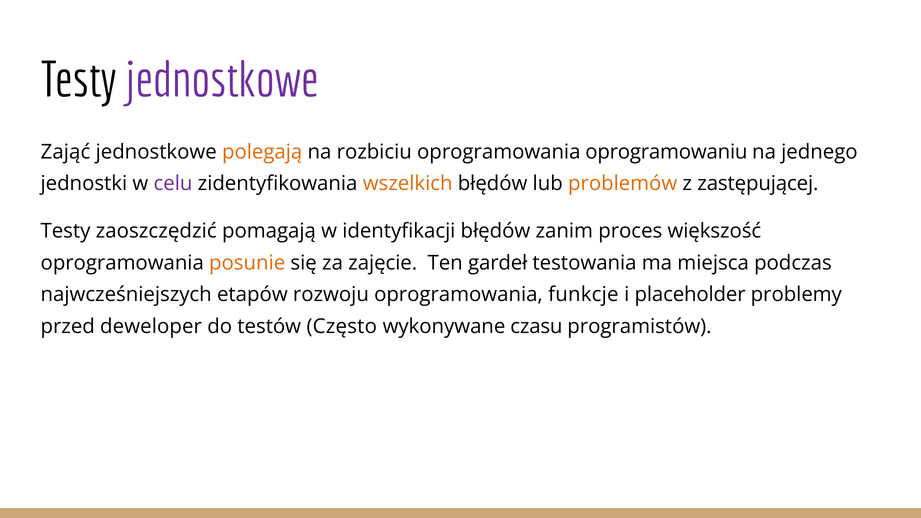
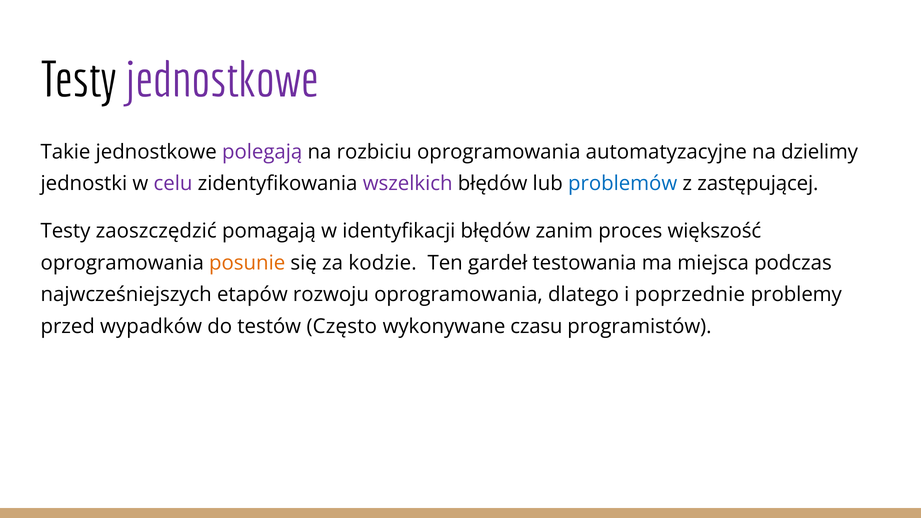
Zająć: Zająć -> Takie (66, 152)
polegają colour: orange -> purple (262, 152)
oprogramowaniu: oprogramowaniu -> automatyzacyjne (666, 152)
jednego: jednego -> dzielimy (820, 152)
wszelkich colour: orange -> purple (408, 184)
problemów colour: orange -> blue (623, 184)
zajęcie: zajęcie -> kodzie (383, 263)
funkcje: funkcje -> dlatego (584, 295)
placeholder: placeholder -> poprzednie (690, 295)
deweloper: deweloper -> wypadków (151, 327)
